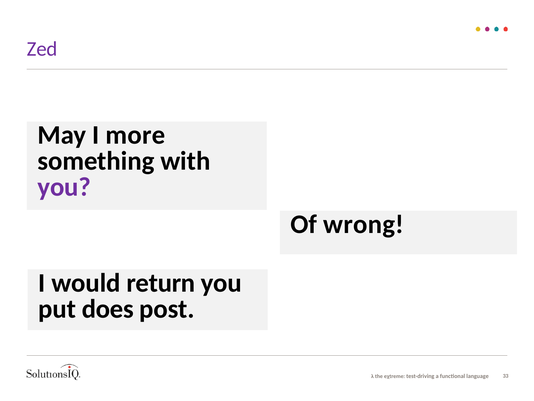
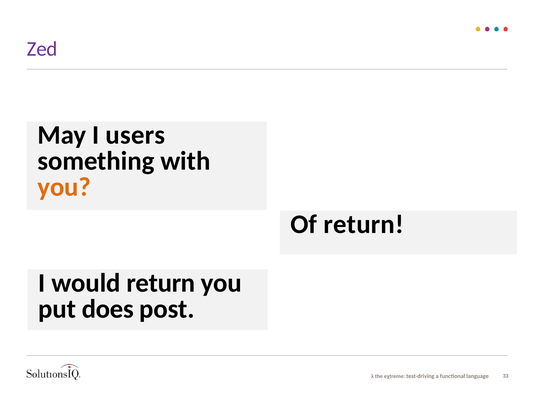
more: more -> users (135, 135)
you colour: purple -> orange (64, 187)
Of wrong: wrong -> return (364, 224)
